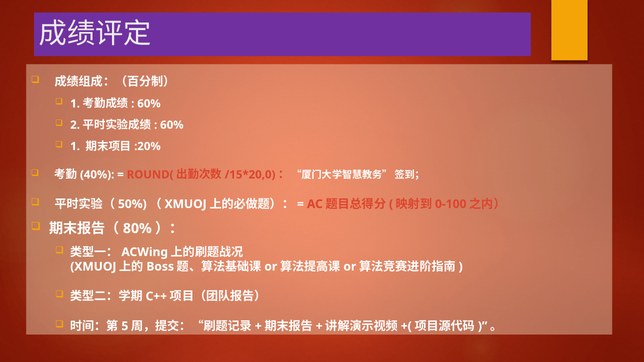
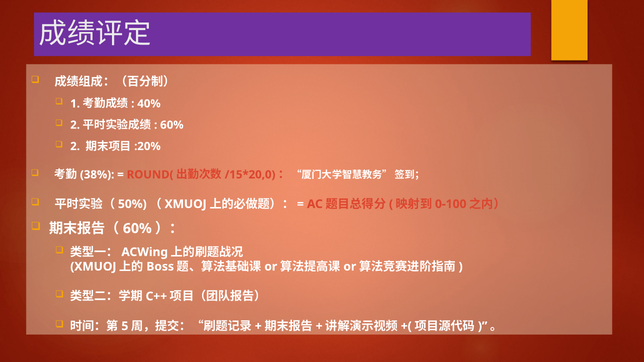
60%: 60% -> 40% (149, 104)
1: 1 -> 2 (75, 146)
40%: 40% -> 38% (97, 175)
80%: 80% -> 60% (137, 229)
